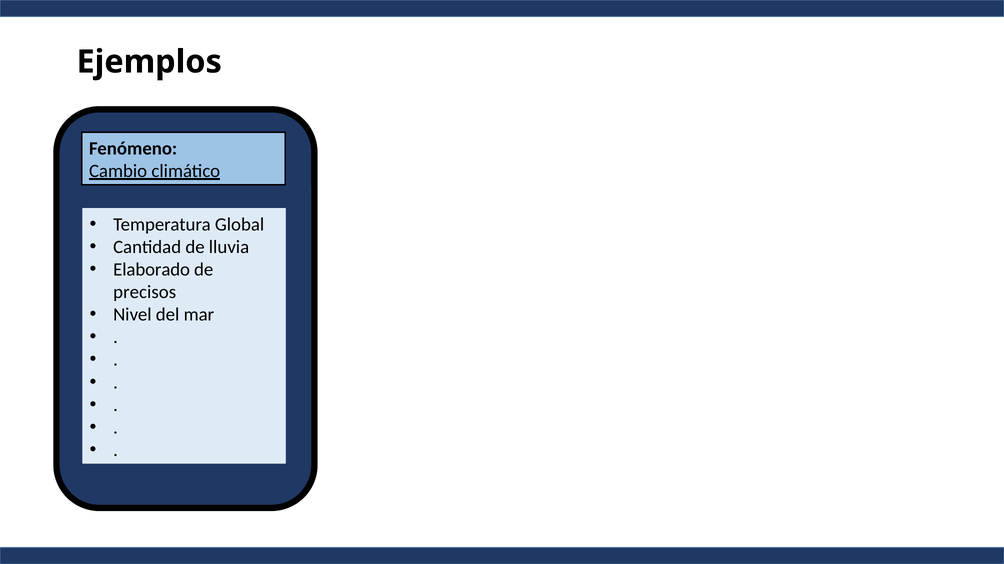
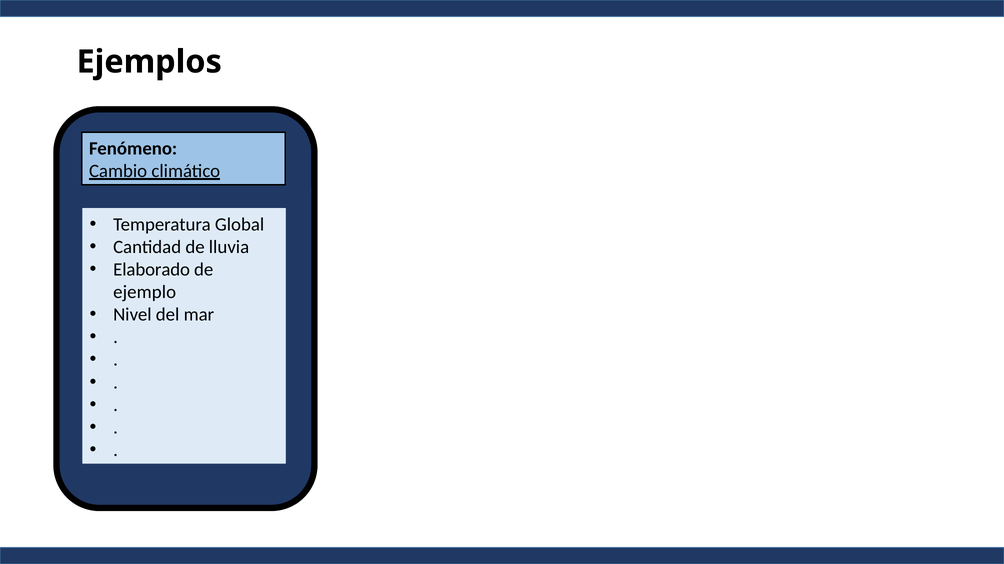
precisos: precisos -> ejemplo (145, 292)
